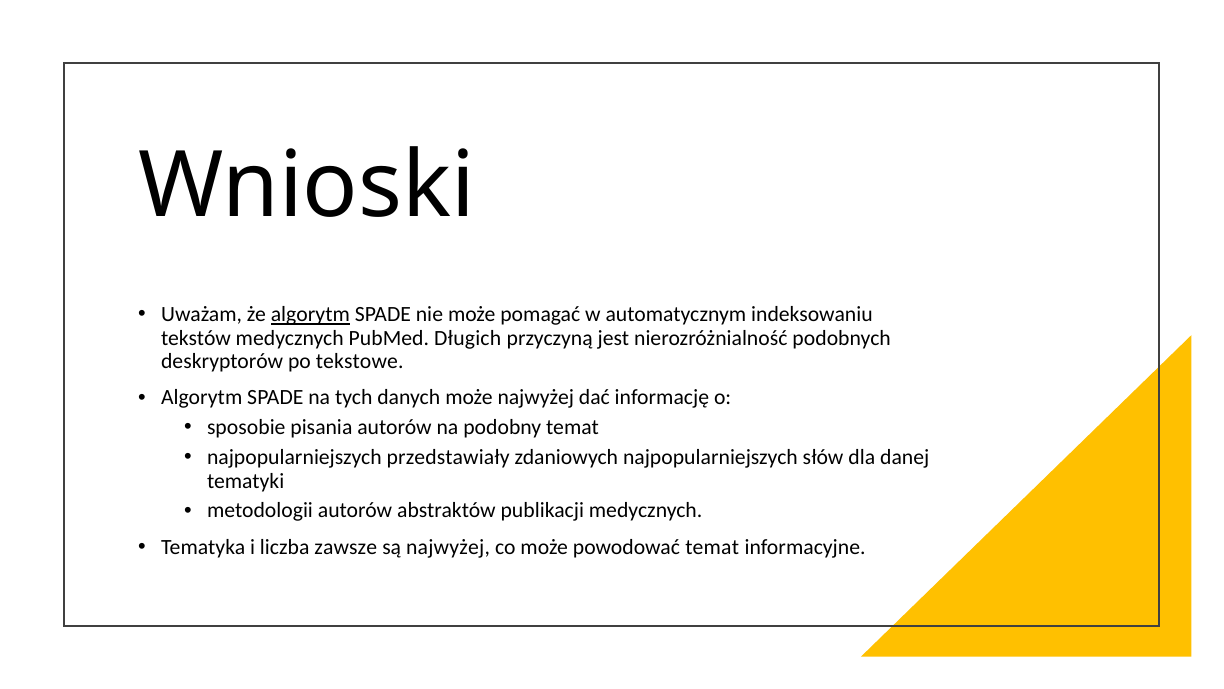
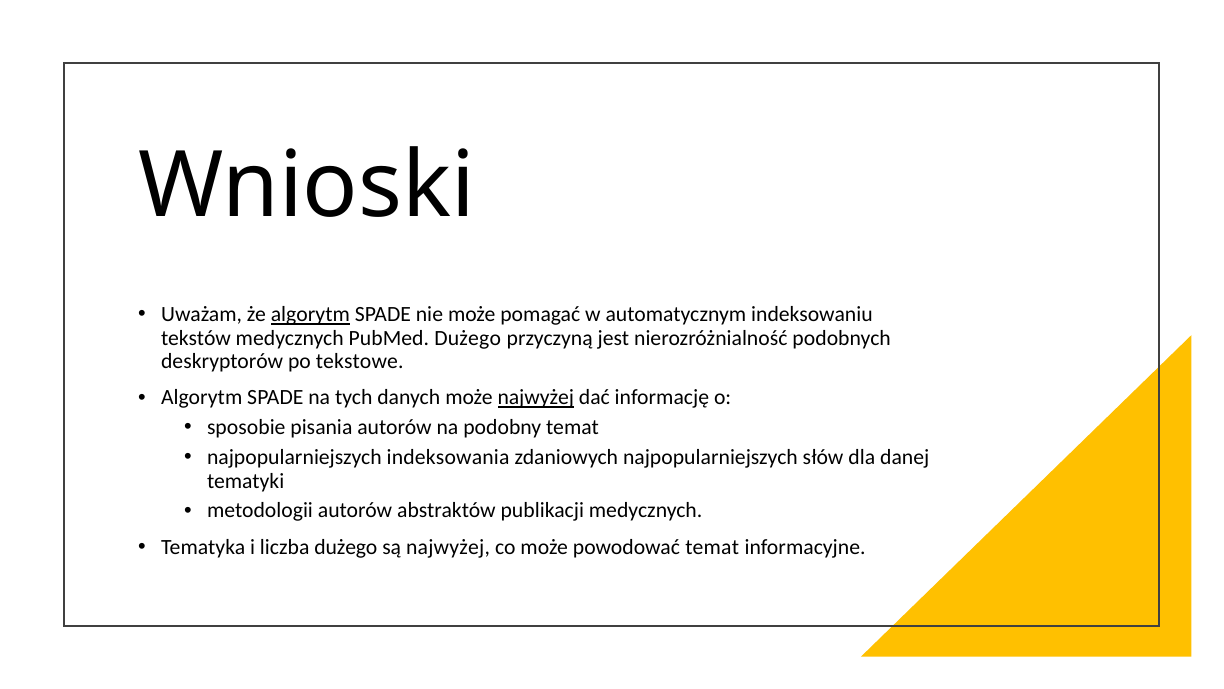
PubMed Długich: Długich -> Dużego (468, 338)
najwyżej underline: none -> present (536, 397)
przedstawiały: przedstawiały -> indeksowania (448, 457)
liczba zawsze: zawsze -> dużego (346, 547)
